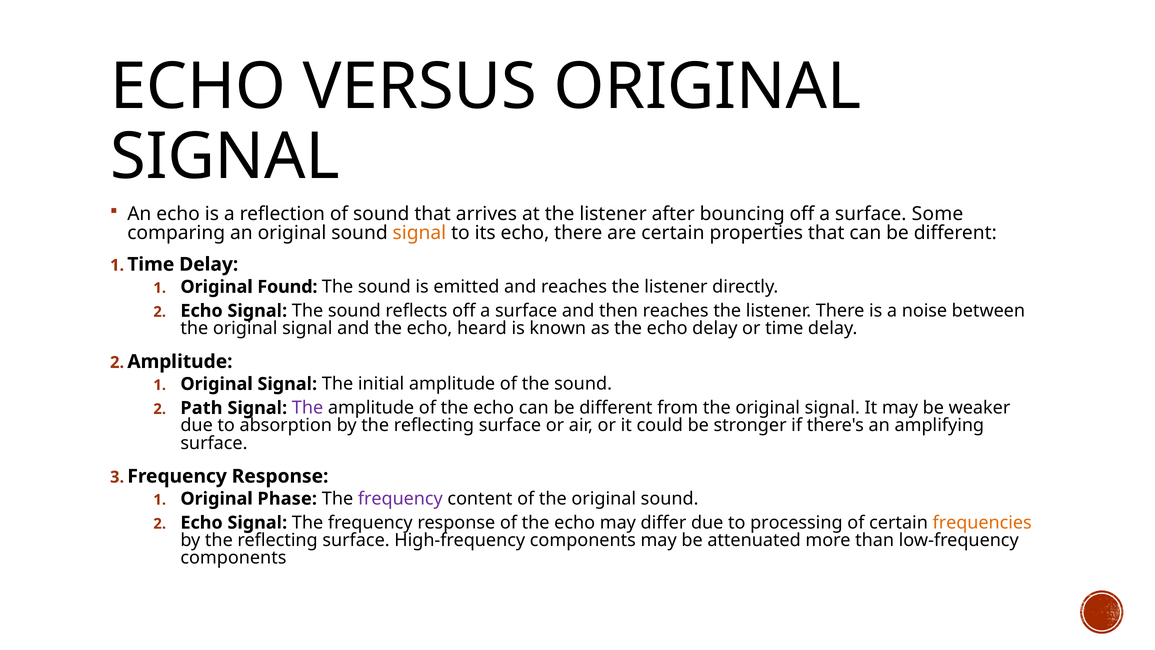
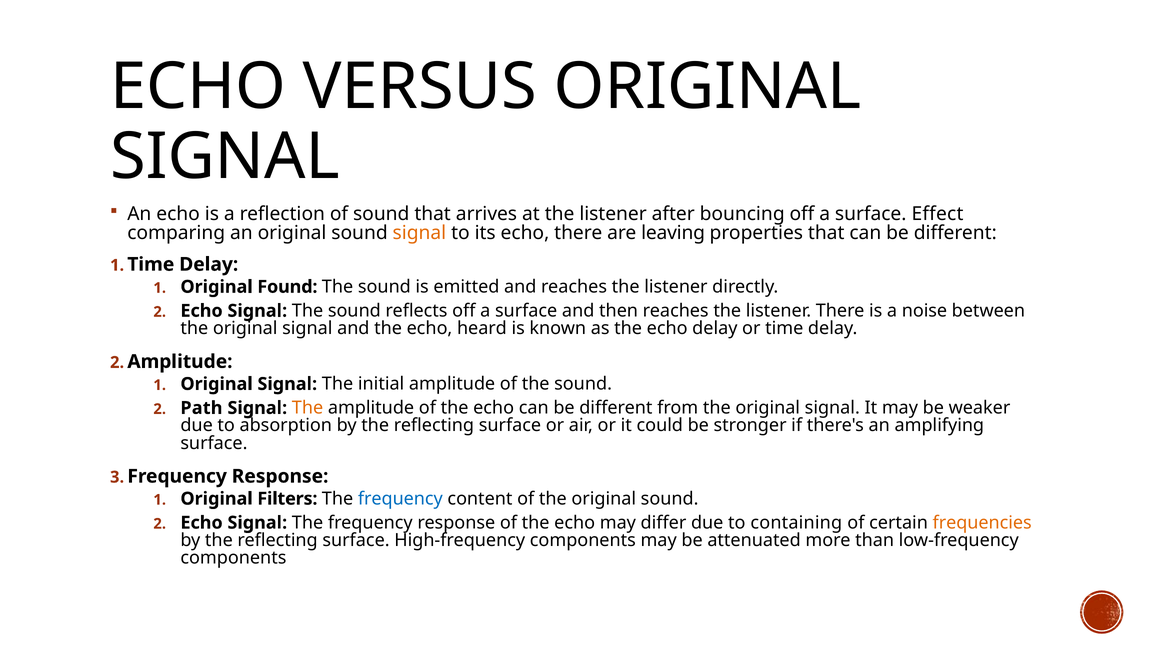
Some: Some -> Effect (937, 214)
are certain: certain -> leaving (673, 233)
The colour: purple -> orange (308, 408)
Phase: Phase -> Filters (287, 498)
frequency colour: purple -> blue (400, 498)
processing: processing -> containing (796, 522)
